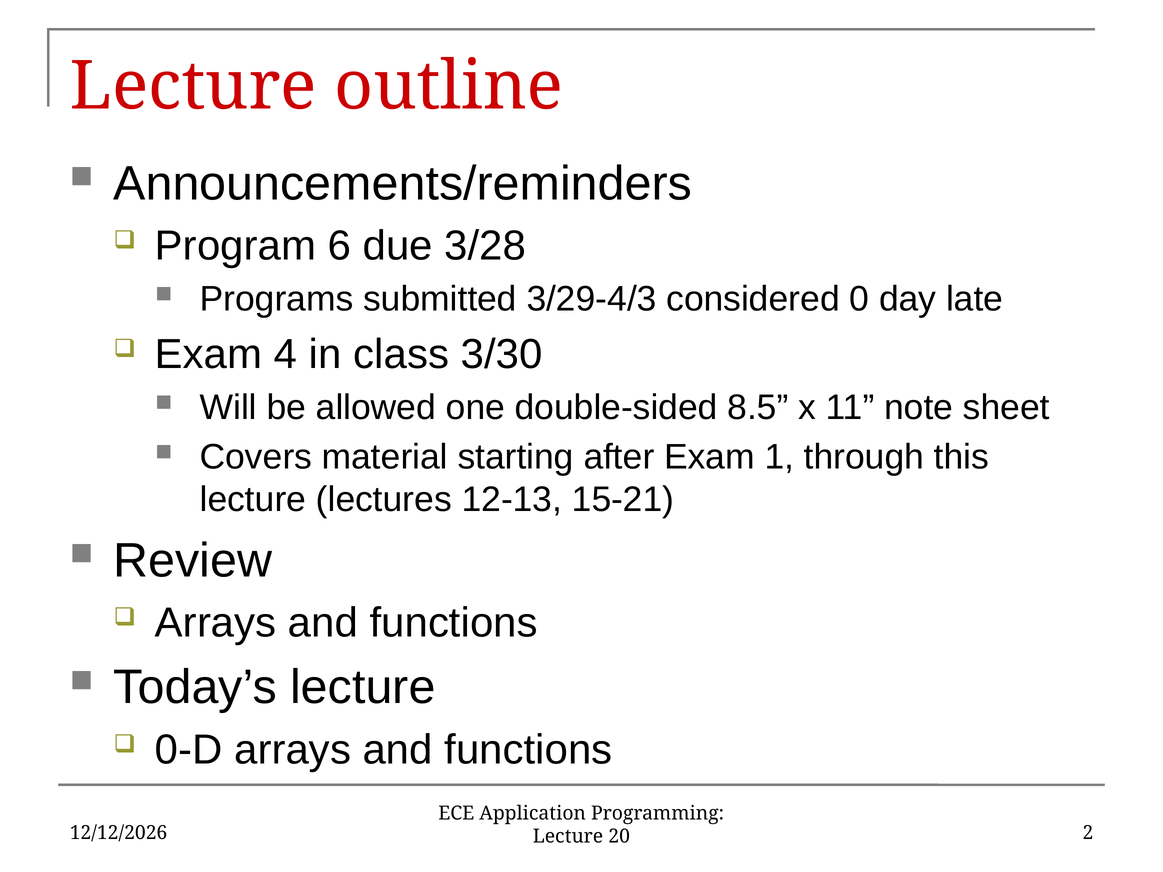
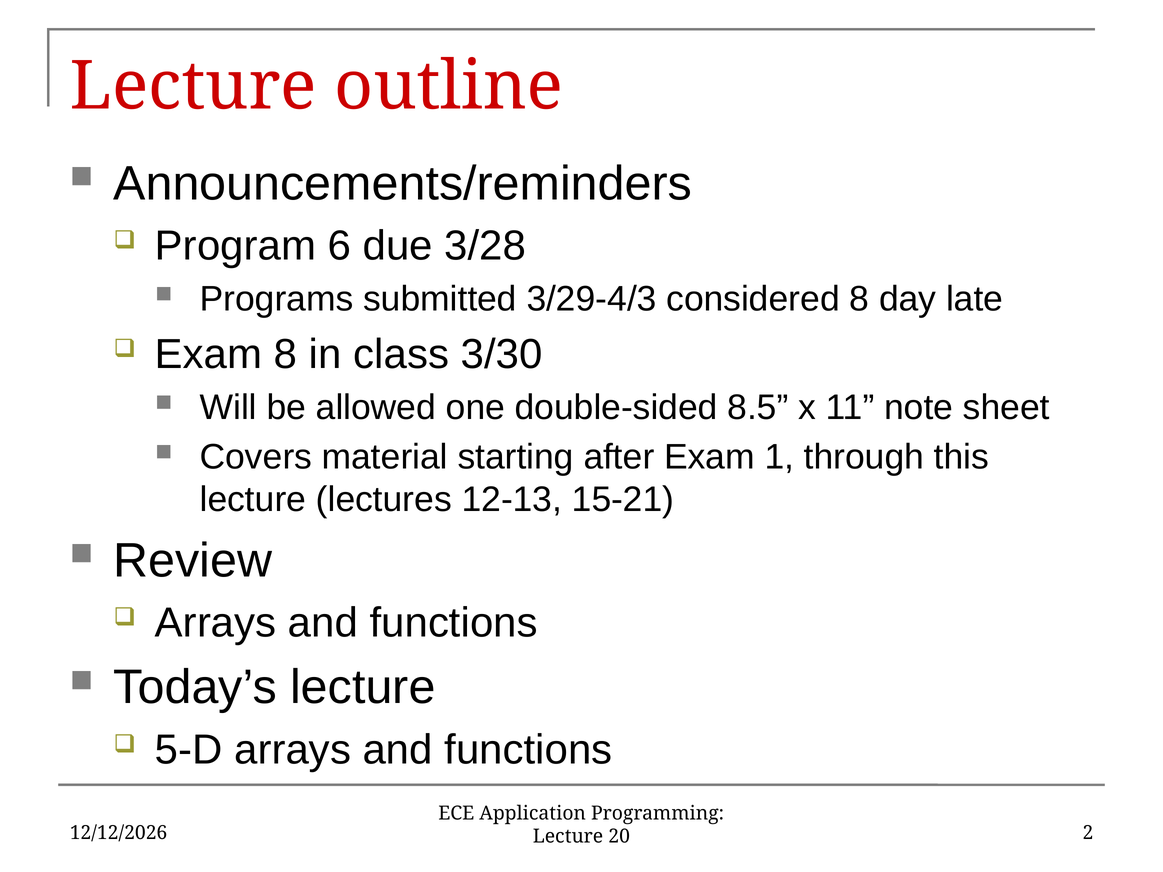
considered 0: 0 -> 8 (859, 299)
Exam 4: 4 -> 8 (286, 355)
0-D: 0-D -> 5-D (189, 750)
